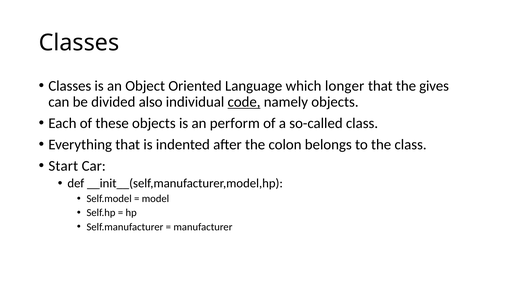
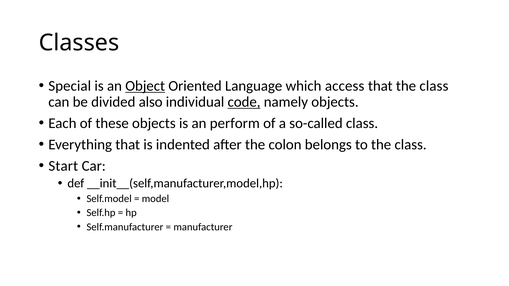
Classes: Classes -> Special (70, 86)
Object underline: none -> present (145, 86)
longer: longer -> access (345, 86)
that the gives: gives -> class (434, 86)
